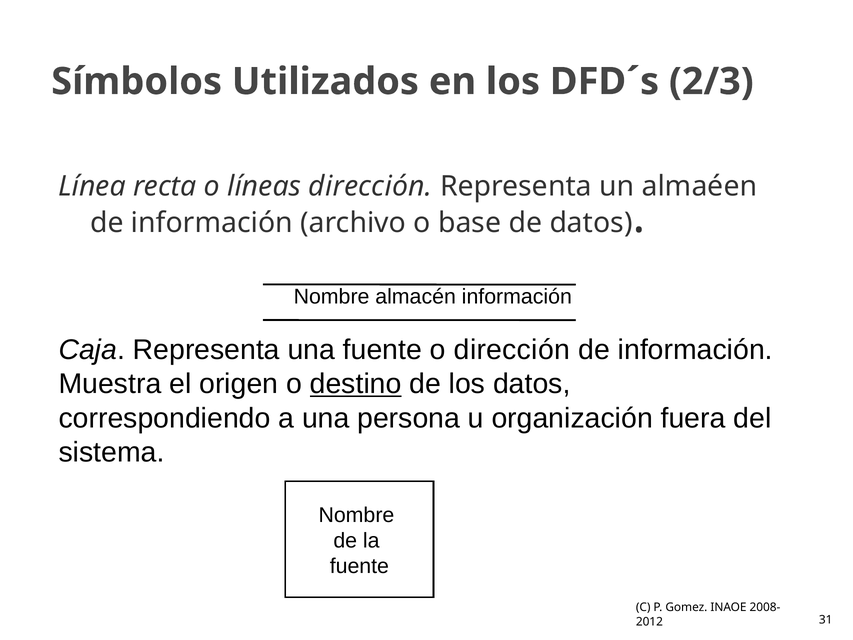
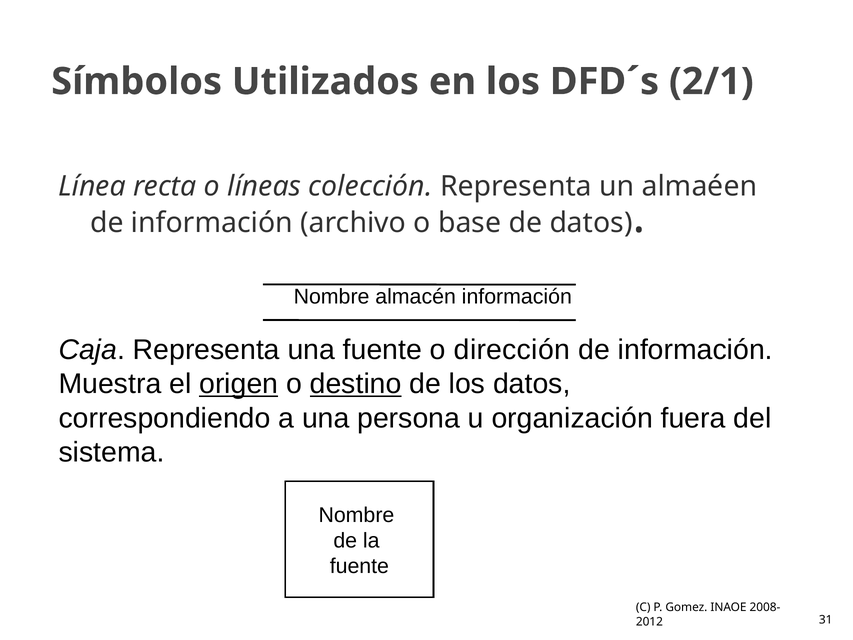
2/3: 2/3 -> 2/1 (711, 82)
líneas dirección: dirección -> colección (370, 186)
origen underline: none -> present (239, 384)
